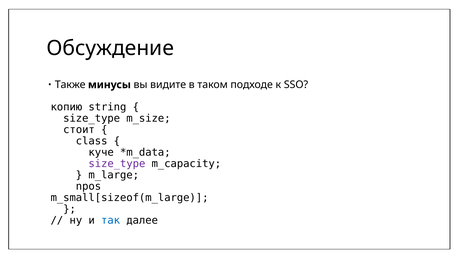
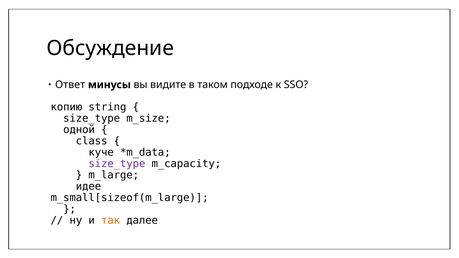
Также: Также -> Ответ (70, 85)
стоит: стоит -> одной (79, 130)
npos: npos -> идее (88, 186)
так colour: blue -> orange (111, 220)
